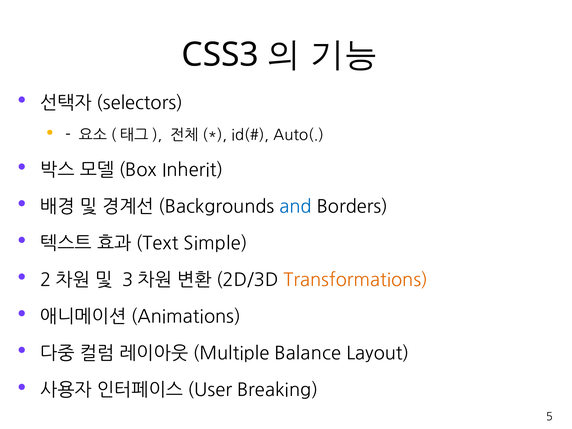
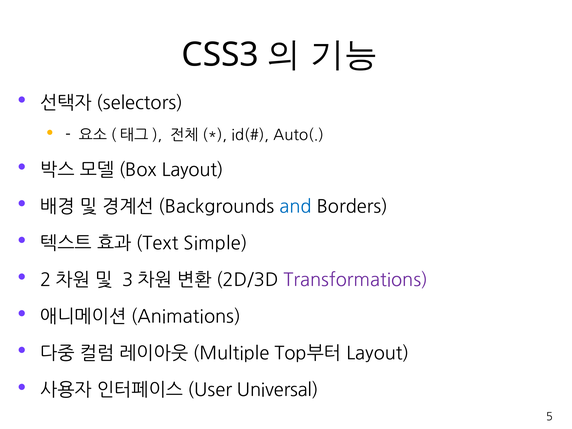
Inherit: Inherit -> Layout (193, 170)
Transformations colour: orange -> purple (356, 280)
Balance: Balance -> Top부터 (308, 354)
Breaking: Breaking -> Universal (278, 390)
